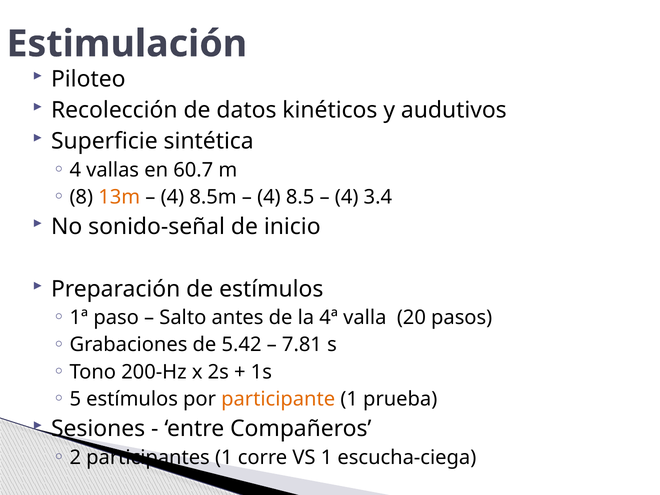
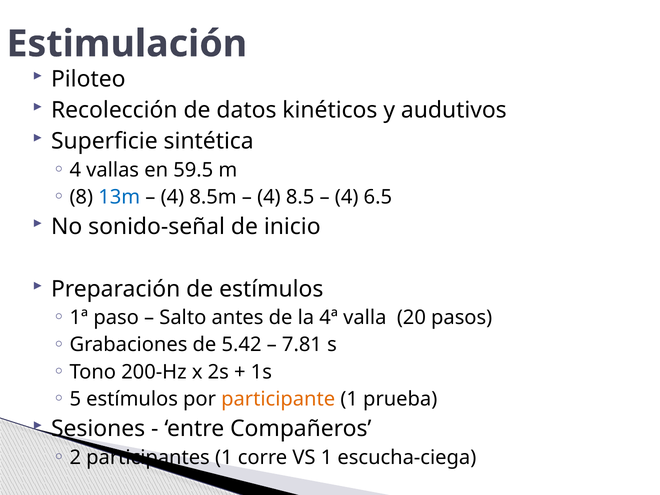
60.7: 60.7 -> 59.5 (193, 170)
13m colour: orange -> blue (119, 197)
3.4: 3.4 -> 6.5 (378, 197)
